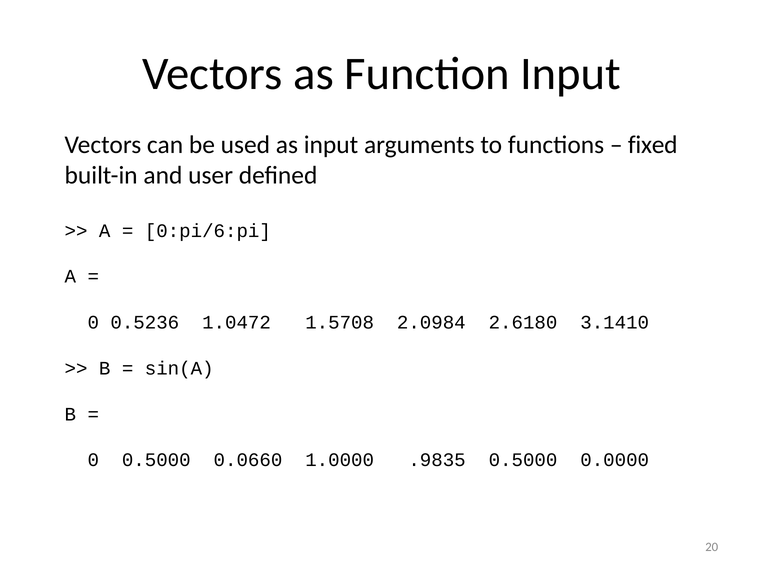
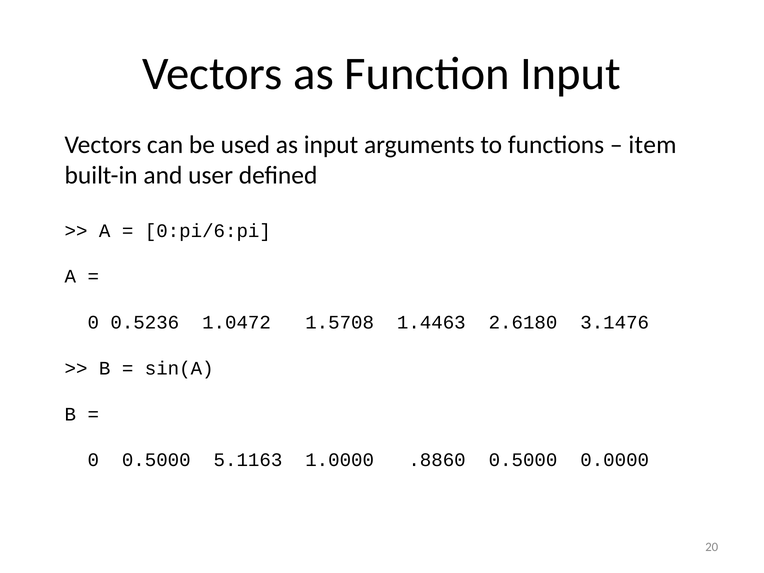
fixed: fixed -> item (652, 145)
2.0984: 2.0984 -> 1.4463 (431, 323)
3.1410: 3.1410 -> 3.1476 (615, 323)
0.0660: 0.0660 -> 5.1163 (248, 460)
.9835: .9835 -> .8860 (437, 460)
